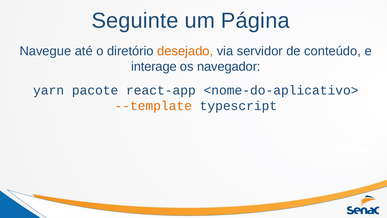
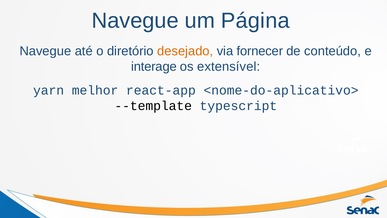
Seguinte: Seguinte -> Navegue (135, 21)
servidor: servidor -> fornecer (260, 51)
navegador: navegador -> extensível (229, 67)
pacote: pacote -> melhor (95, 90)
--template colour: orange -> black (153, 106)
